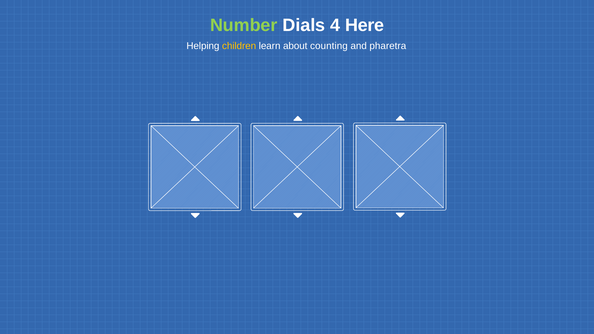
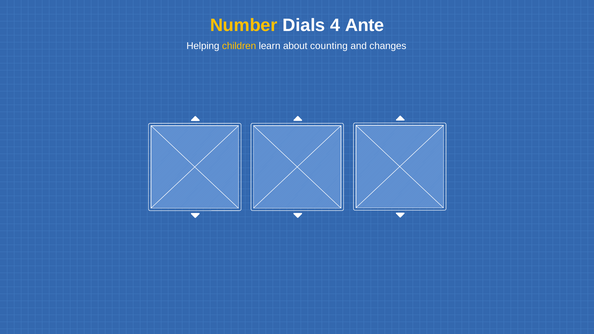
Number colour: light green -> yellow (244, 25)
Here: Here -> Ante (365, 25)
pharetra: pharetra -> changes (388, 46)
